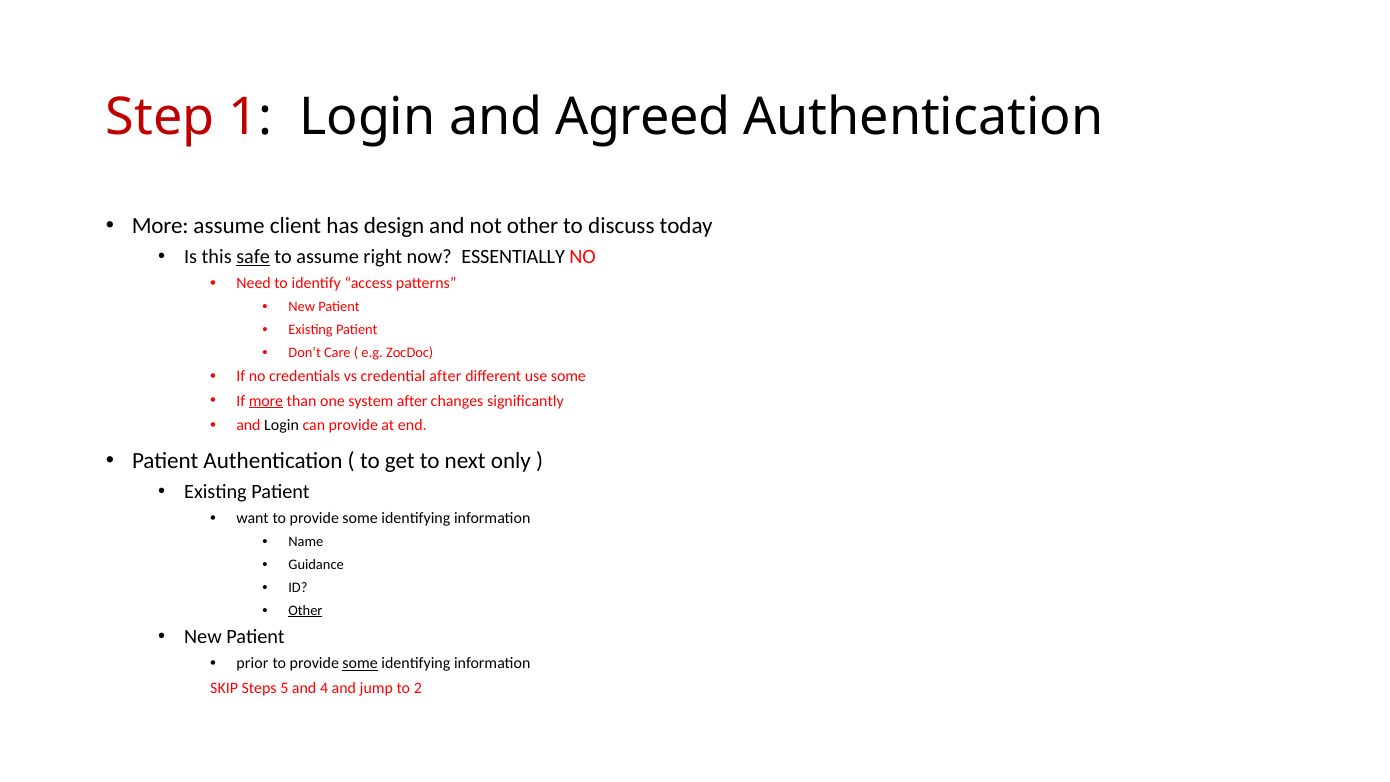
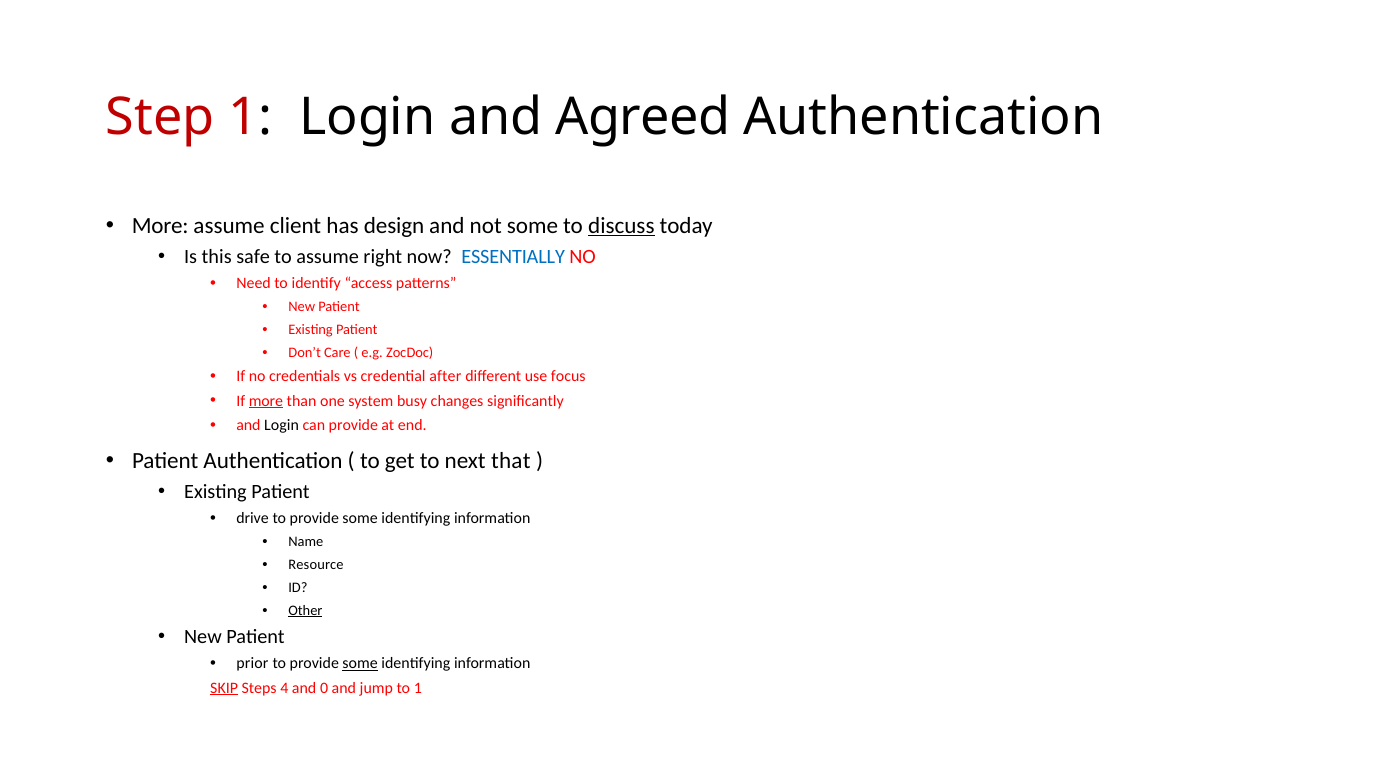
not other: other -> some (533, 226)
discuss underline: none -> present (621, 226)
safe underline: present -> none (253, 256)
ESSENTIALLY colour: black -> blue (513, 256)
use some: some -> focus (568, 376)
system after: after -> busy (412, 401)
only: only -> that (511, 461)
want: want -> drive (253, 518)
Guidance: Guidance -> Resource (316, 565)
SKIP underline: none -> present (224, 688)
5: 5 -> 4 (284, 688)
4: 4 -> 0 (324, 688)
to 2: 2 -> 1 (418, 688)
